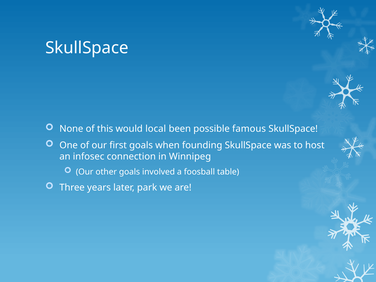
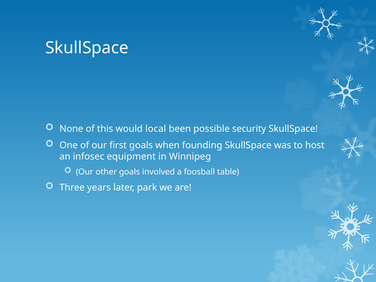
famous: famous -> security (249, 129)
connection: connection -> equipment (131, 156)
